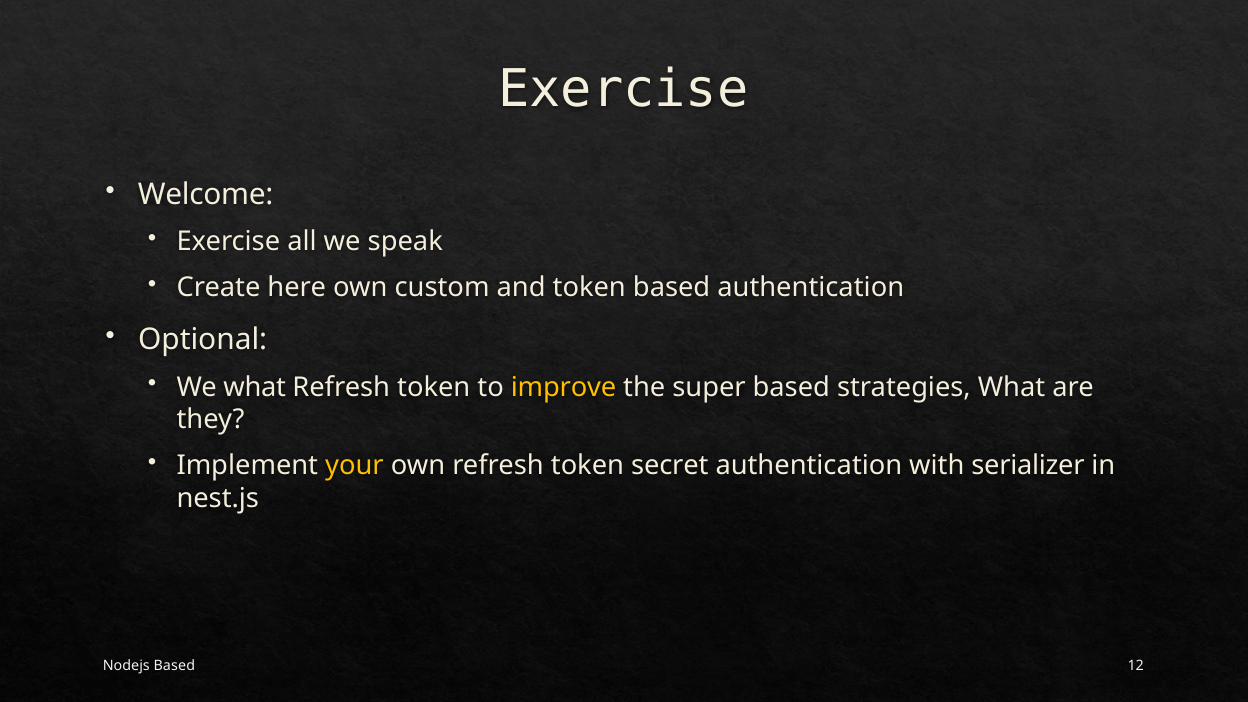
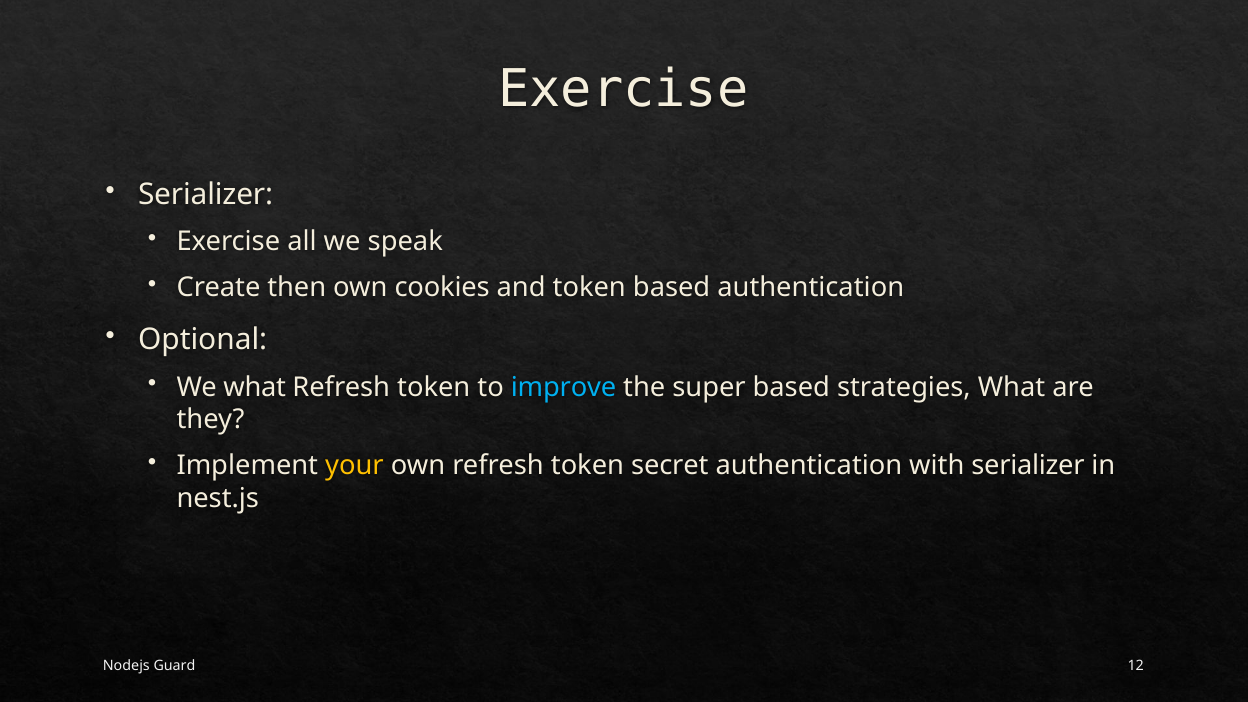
Welcome: Welcome -> Serializer (206, 194)
here: here -> then (297, 288)
custom: custom -> cookies (442, 288)
improve colour: yellow -> light blue (564, 387)
Nodejs Based: Based -> Guard (174, 666)
